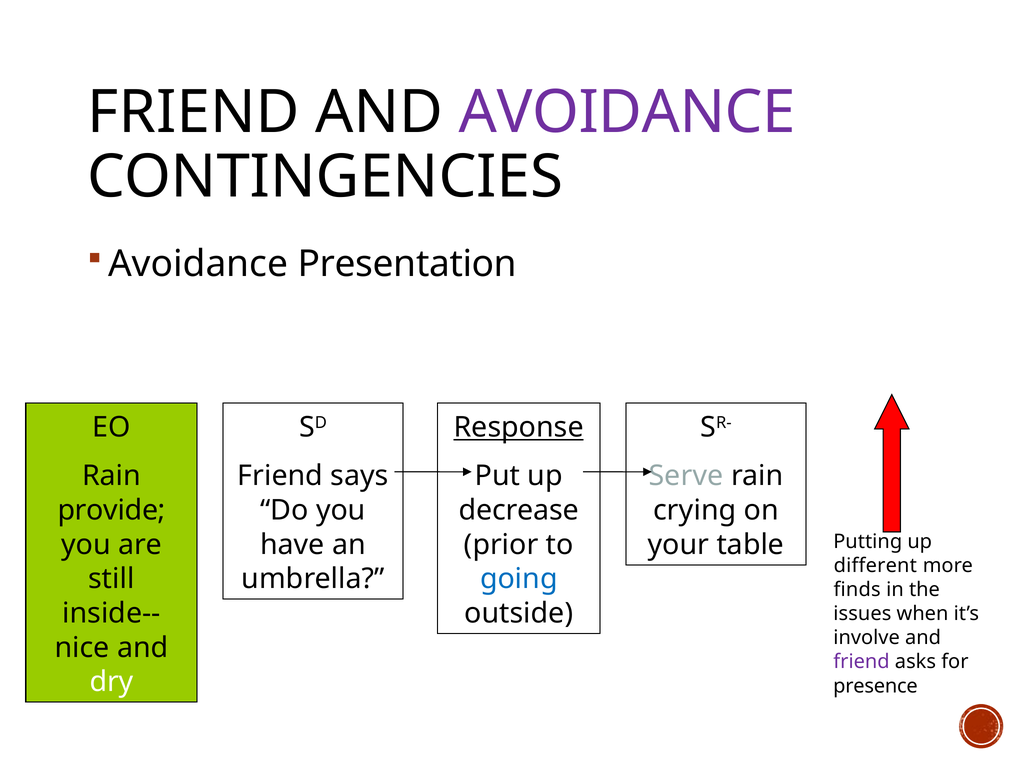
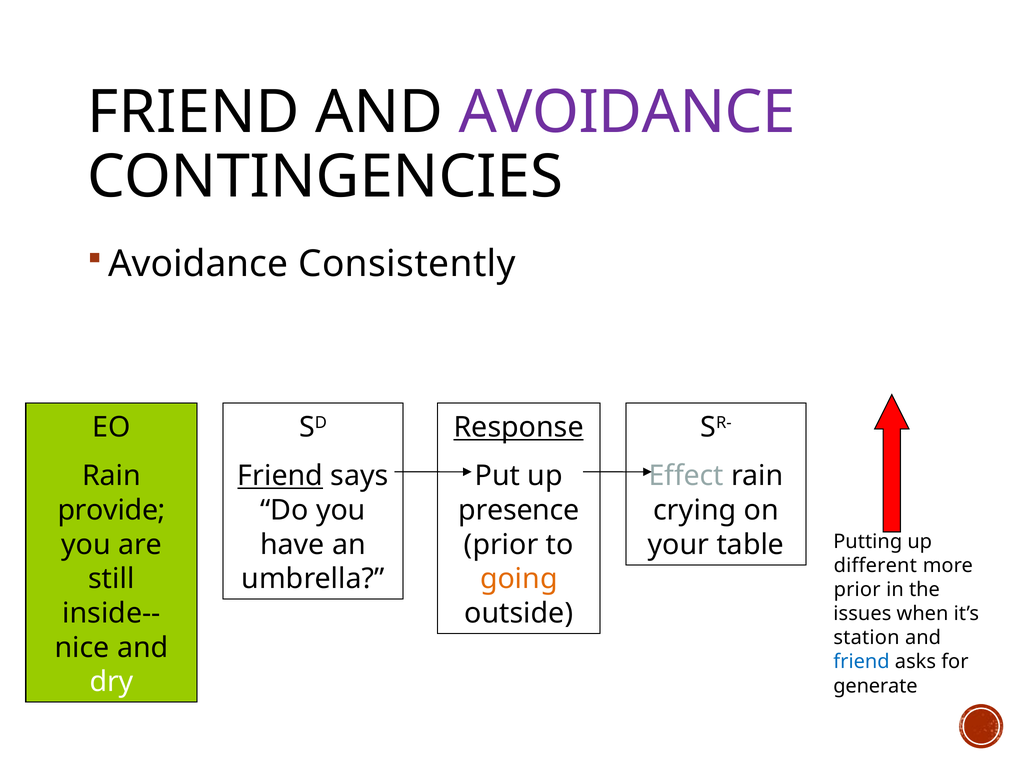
Presentation: Presentation -> Consistently (407, 264)
Friend underline: none -> present (280, 476)
Serve: Serve -> Effect (686, 476)
decrease: decrease -> presence (519, 510)
going colour: blue -> orange (519, 579)
finds: finds -> prior (857, 590)
involve: involve -> station (866, 638)
friend colour: purple -> blue (861, 662)
presence: presence -> generate (875, 686)
